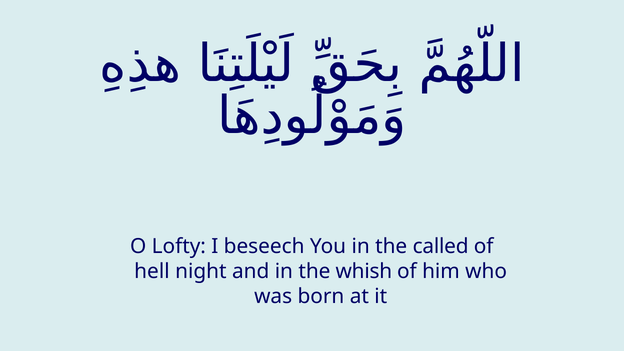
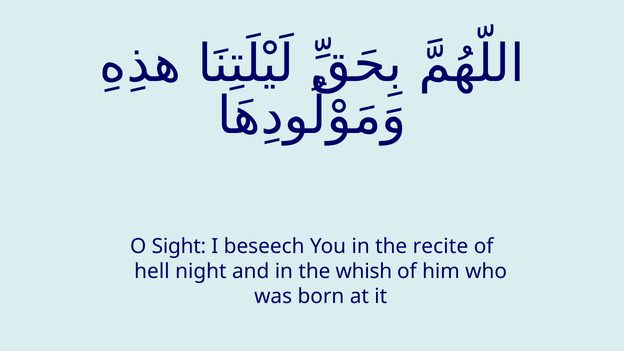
Lofty: Lofty -> Sight (179, 246)
called: called -> recite (440, 246)
